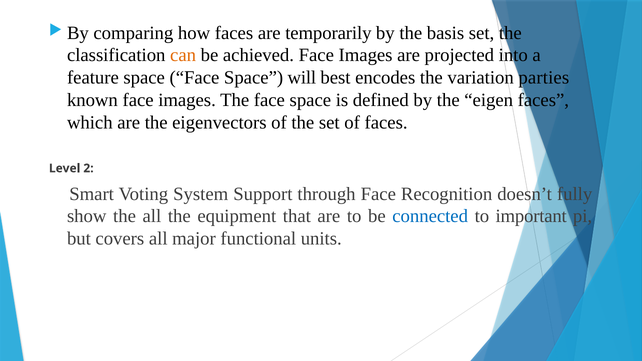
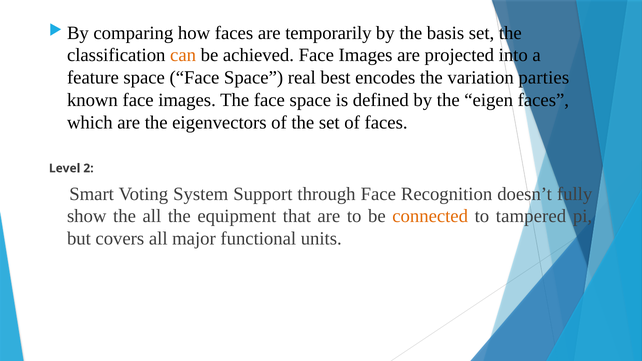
will: will -> real (302, 78)
connected colour: blue -> orange (430, 216)
important: important -> tampered (531, 216)
